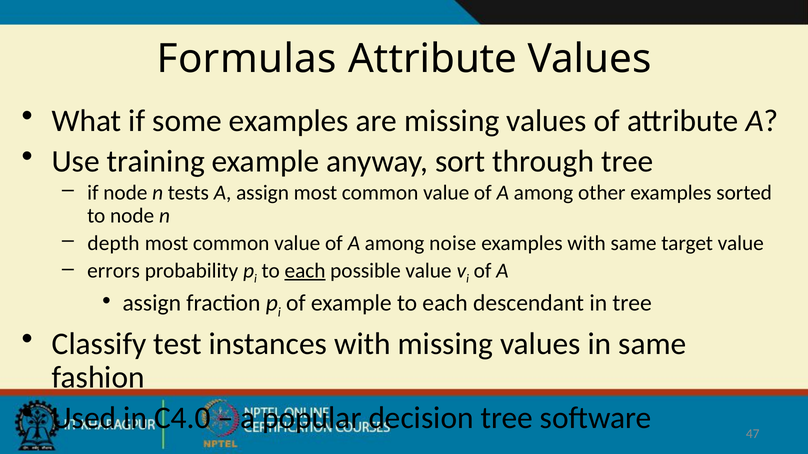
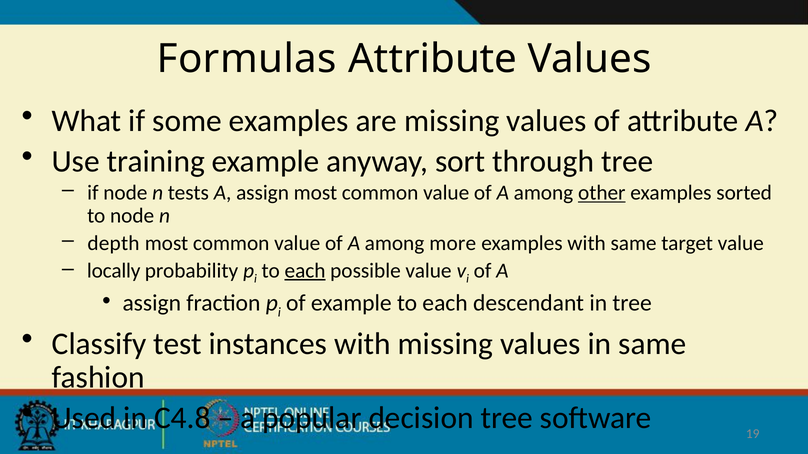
other underline: none -> present (602, 193)
noise: noise -> more (453, 244)
errors: errors -> locally (114, 271)
C4.0: C4.0 -> C4.8 (182, 418)
47: 47 -> 19 (753, 434)
